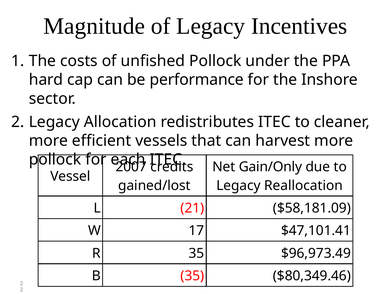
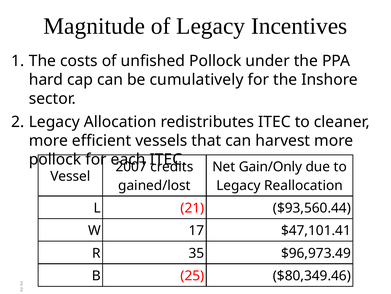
performance: performance -> cumulatively (197, 80)
$58,181.09: $58,181.09 -> $93,560.44 (312, 208)
B 35: 35 -> 25 (192, 275)
